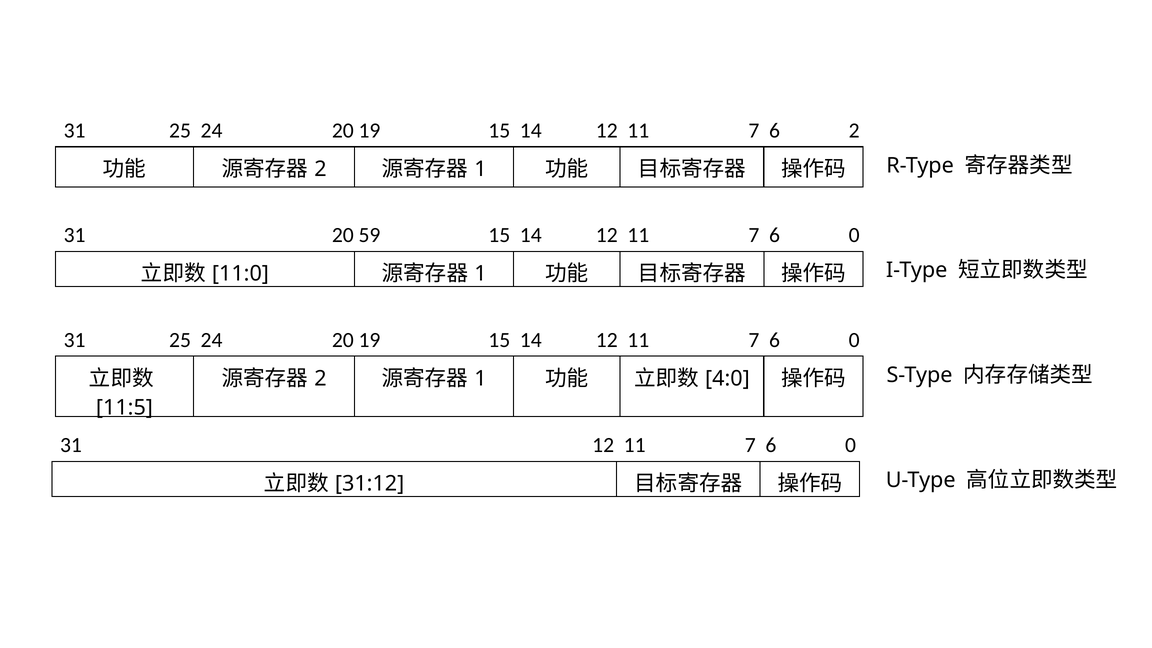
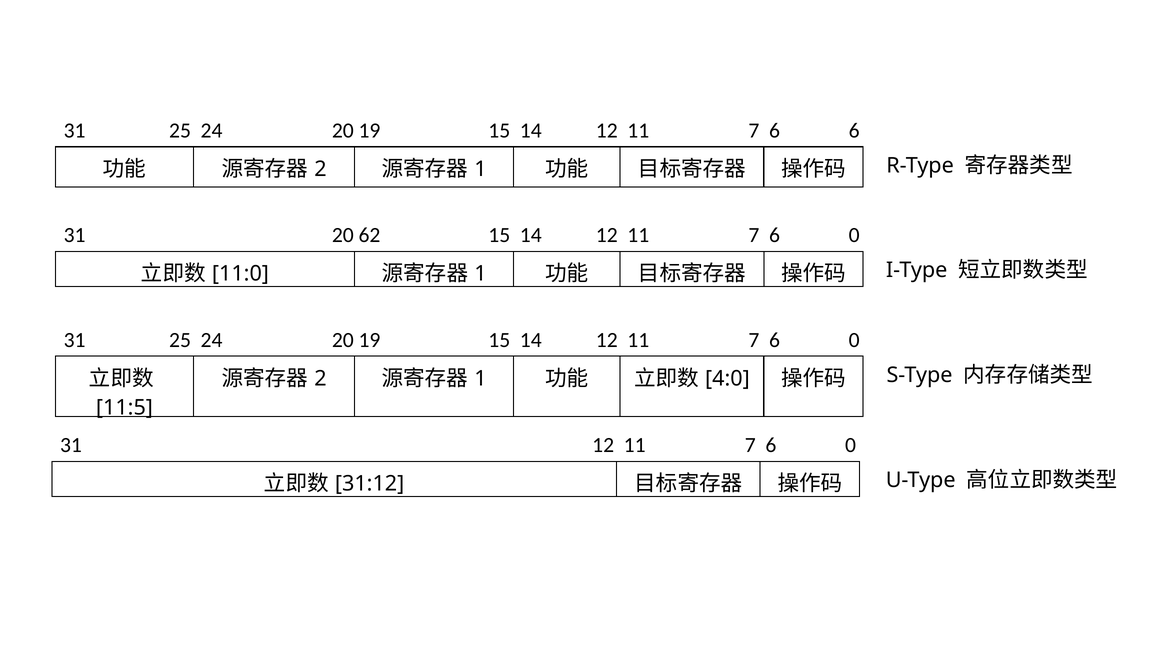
6 2: 2 -> 6 (854, 131)
59: 59 -> 62 (369, 235)
